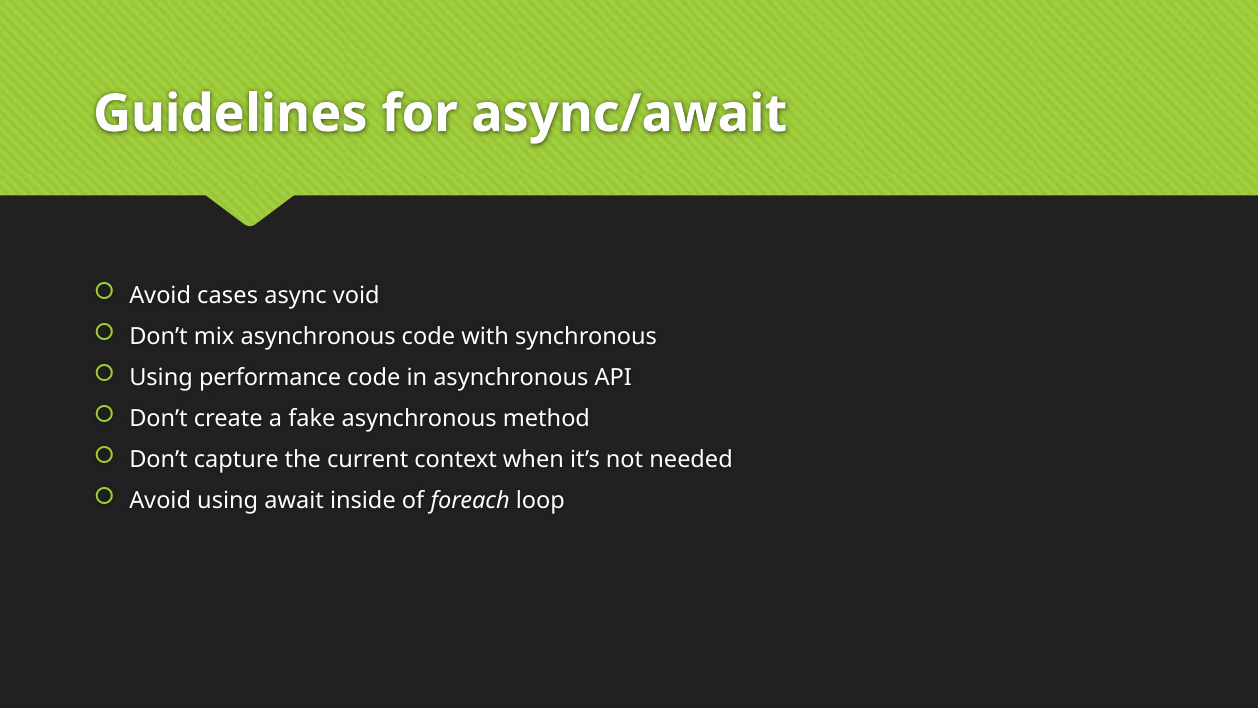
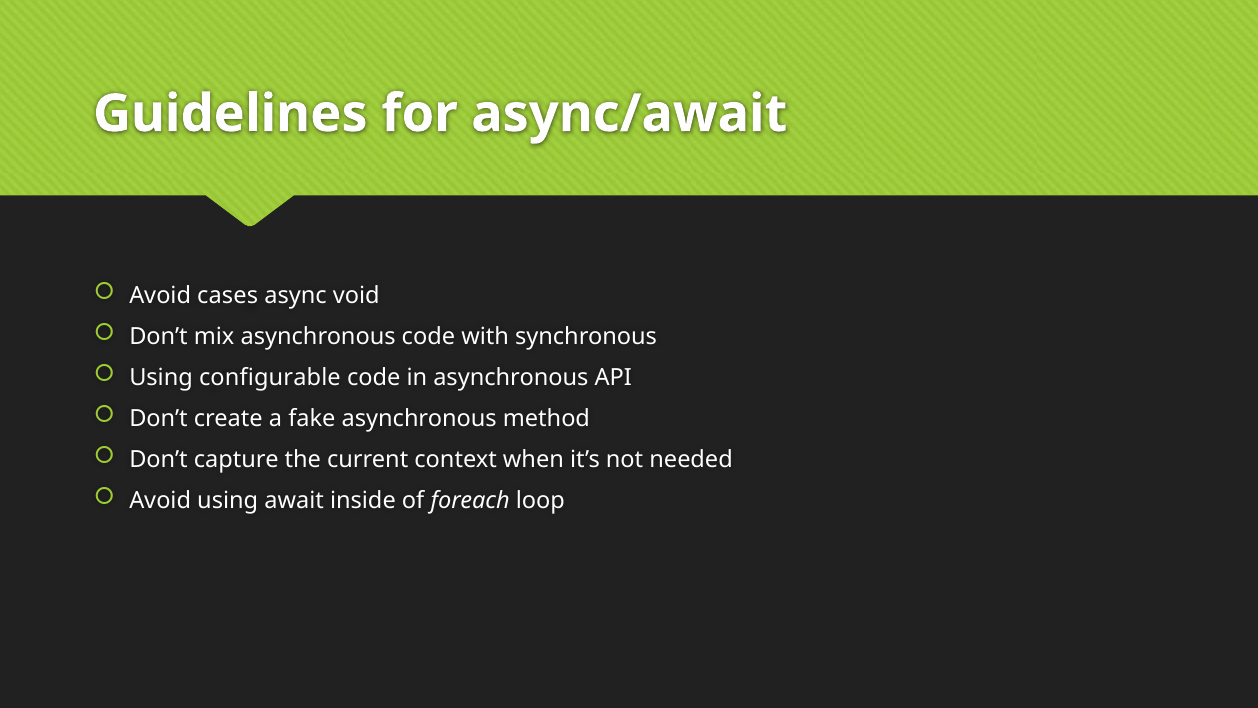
performance: performance -> configurable (270, 378)
